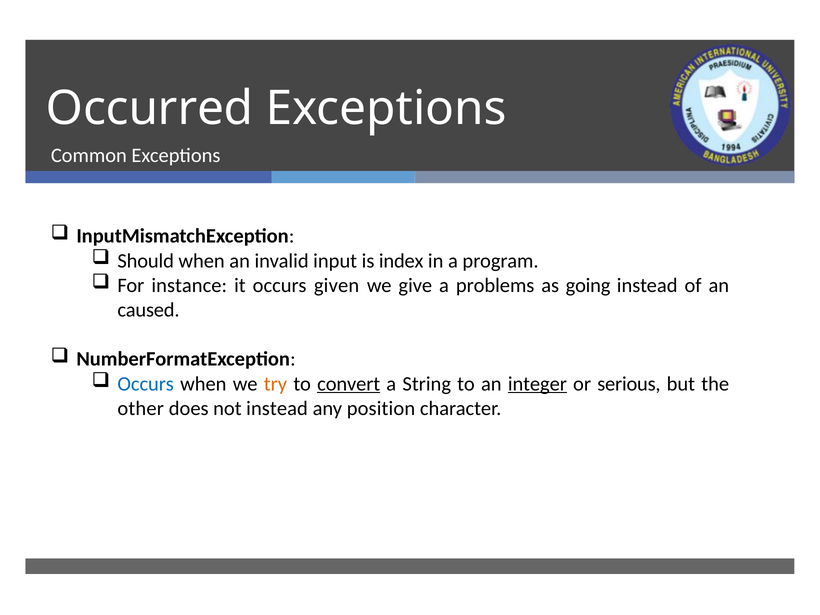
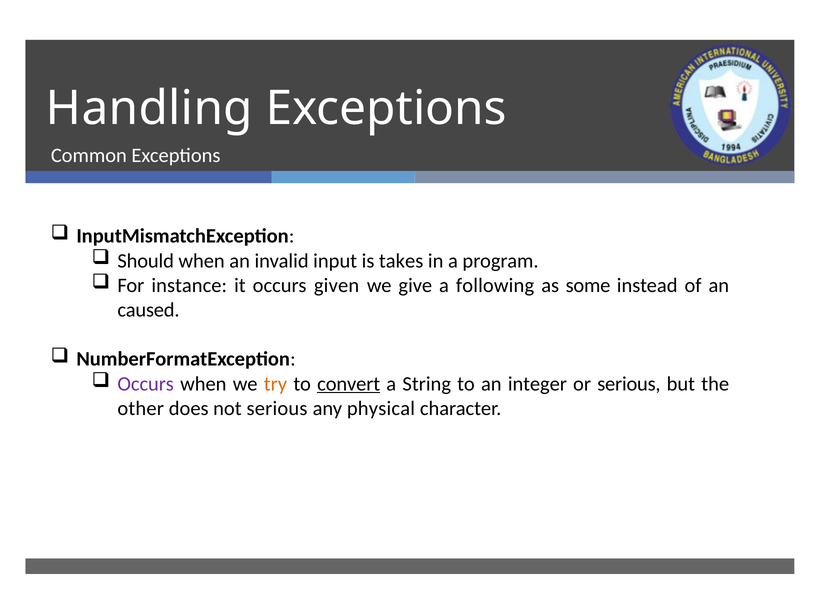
Occurred: Occurred -> Handling (149, 108)
index: index -> takes (401, 261)
problems: problems -> following (495, 285)
going: going -> some (588, 285)
Occurs colour: blue -> purple (146, 384)
integer underline: present -> none (537, 384)
not instead: instead -> serious (277, 408)
position: position -> physical (381, 408)
